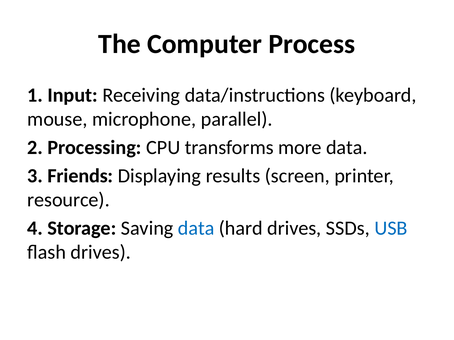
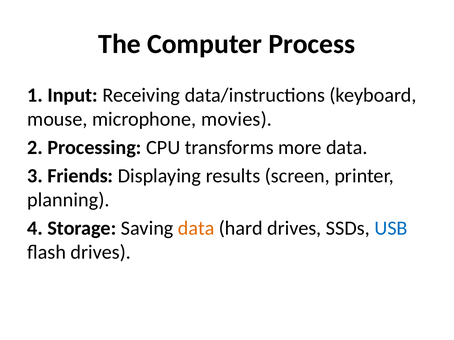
parallel: parallel -> movies (237, 119)
resource: resource -> planning (68, 200)
data colour: blue -> orange (196, 228)
